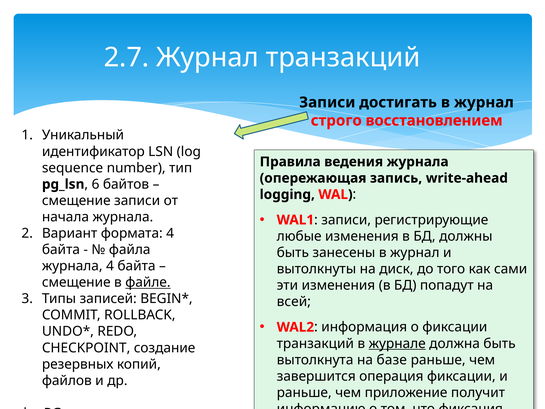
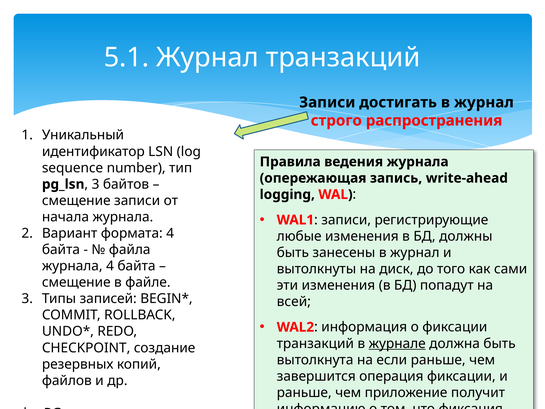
2.7: 2.7 -> 5.1 (127, 58)
восстановлением: восстановлением -> распространения (434, 121)
6: 6 -> 3 (95, 184)
файле underline: present -> none (148, 282)
базе: базе -> если (392, 360)
